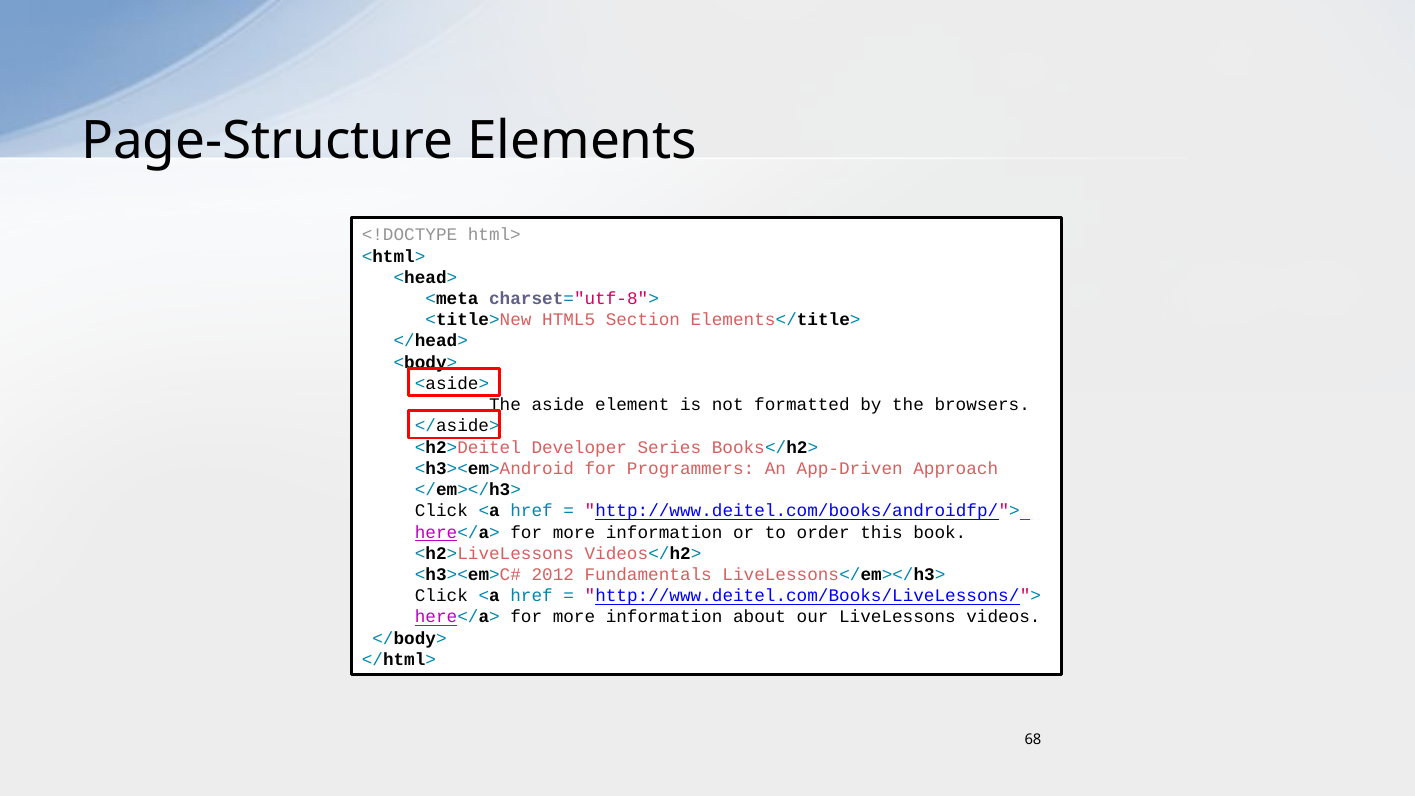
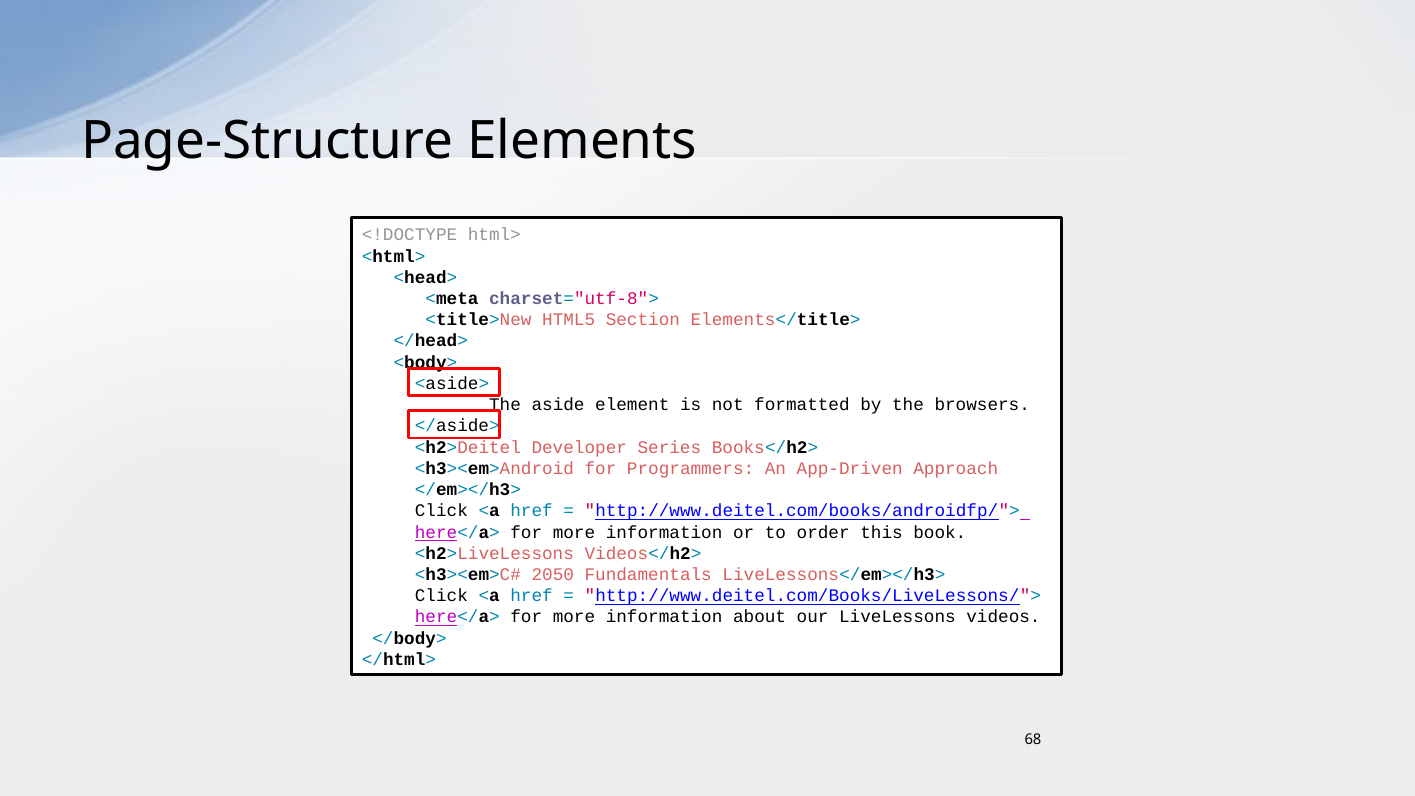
2012: 2012 -> 2050 (553, 575)
